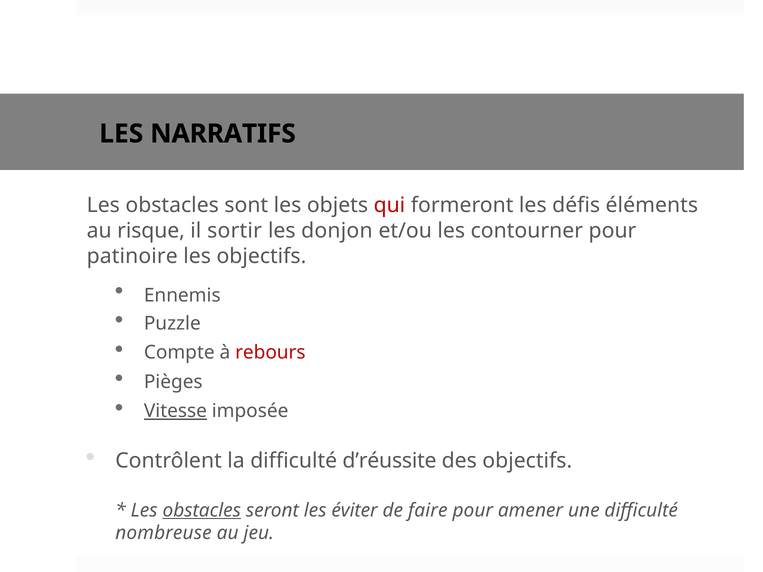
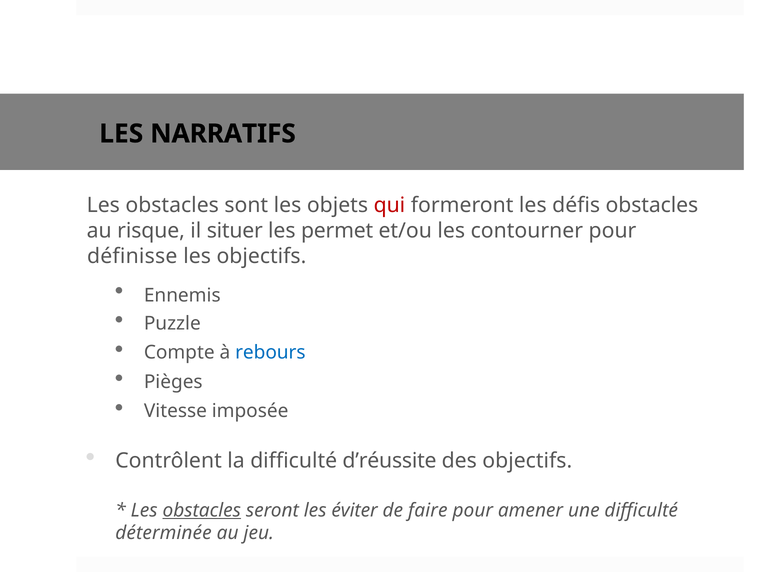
défis éléments: éléments -> obstacles (652, 205)
sortir: sortir -> situer (235, 231)
donjon: donjon -> permet (337, 231)
patinoire: patinoire -> définisse (132, 256)
rebours colour: red -> blue (270, 353)
Vitesse underline: present -> none (175, 411)
nombreuse: nombreuse -> déterminée (164, 533)
